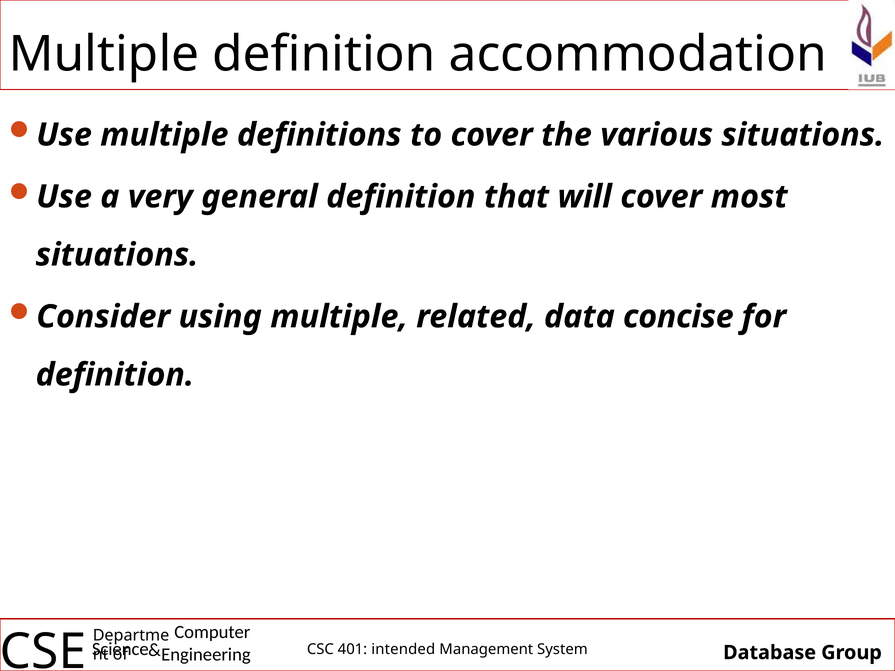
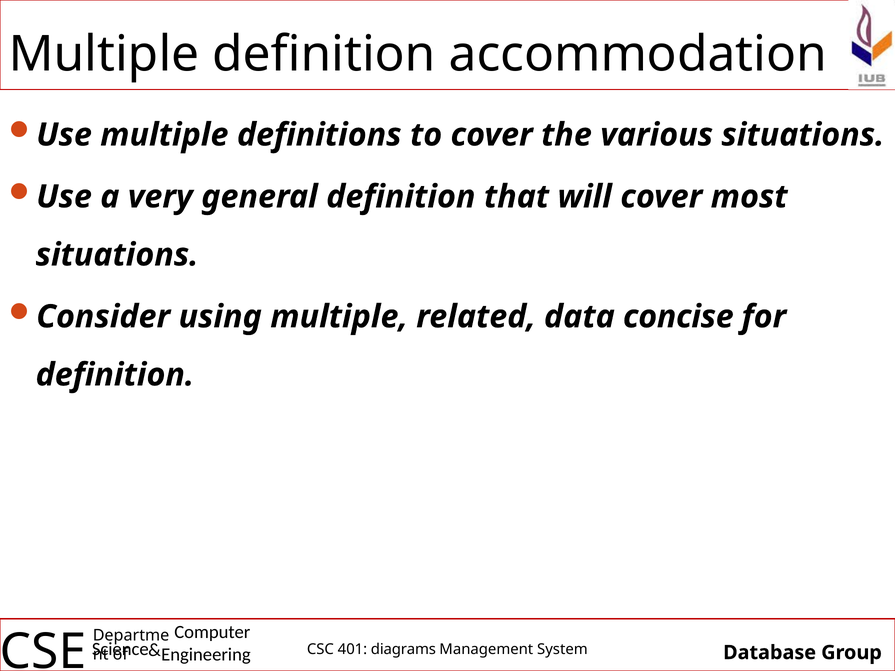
intended: intended -> diagrams (403, 649)
